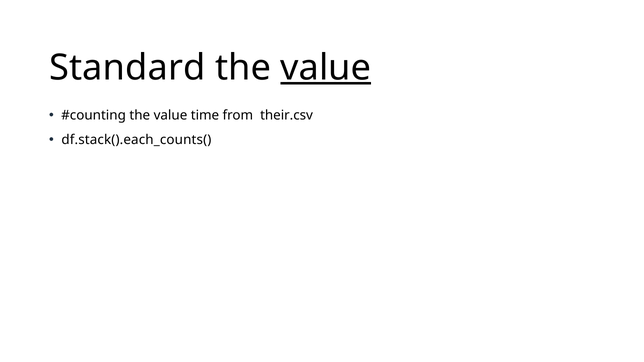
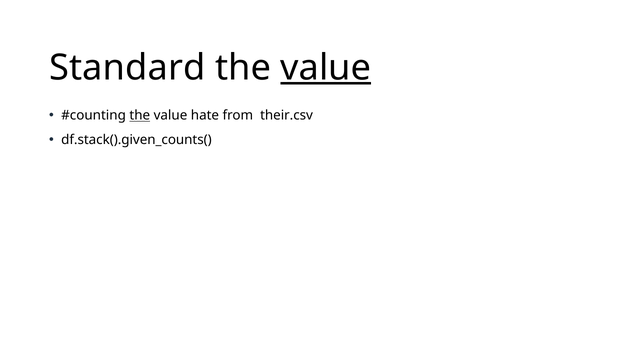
the underline: none -> present (140, 116)
time: time -> hate (205, 116)
df.stack().each_counts(: df.stack().each_counts( -> df.stack().given_counts( (136, 140)
